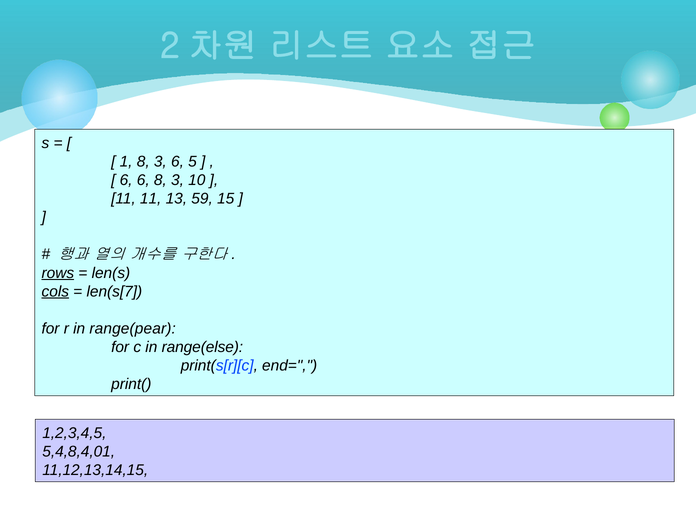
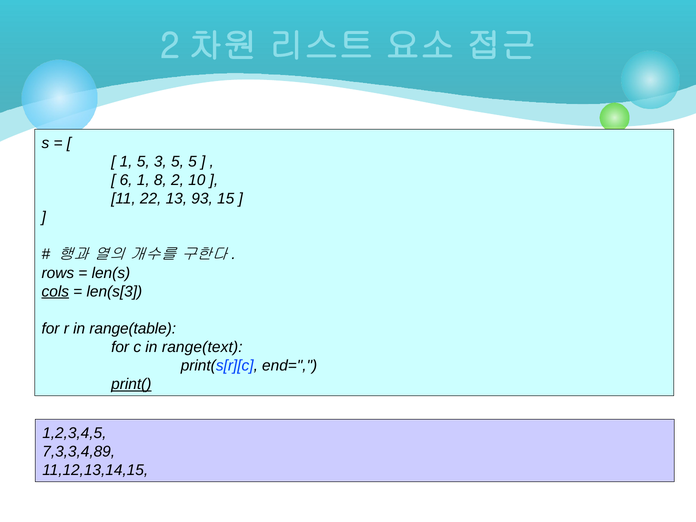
1 8: 8 -> 5 (143, 162)
3 6: 6 -> 5 (177, 162)
6 6: 6 -> 1 (143, 180)
3: 3 -> 2 (177, 180)
11 11: 11 -> 22 (151, 199)
59: 59 -> 93 (202, 199)
rows underline: present -> none (58, 273)
len(s[7: len(s[7 -> len(s[3 (114, 291)
range(pear: range(pear -> range(table (133, 329)
range(else: range(else -> range(text (202, 347)
print( underline: none -> present (131, 384)
5,4,8,4,01: 5,4,8,4,01 -> 7,3,3,4,89 (79, 452)
